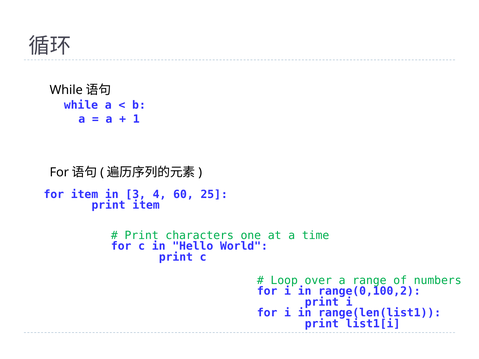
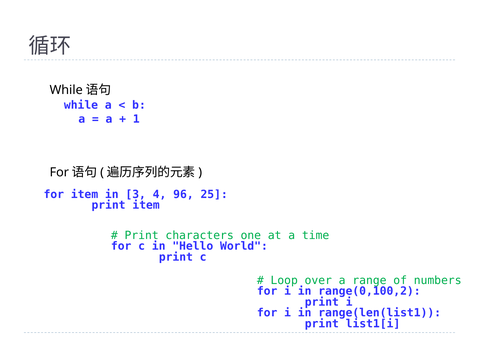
60: 60 -> 96 (183, 194)
